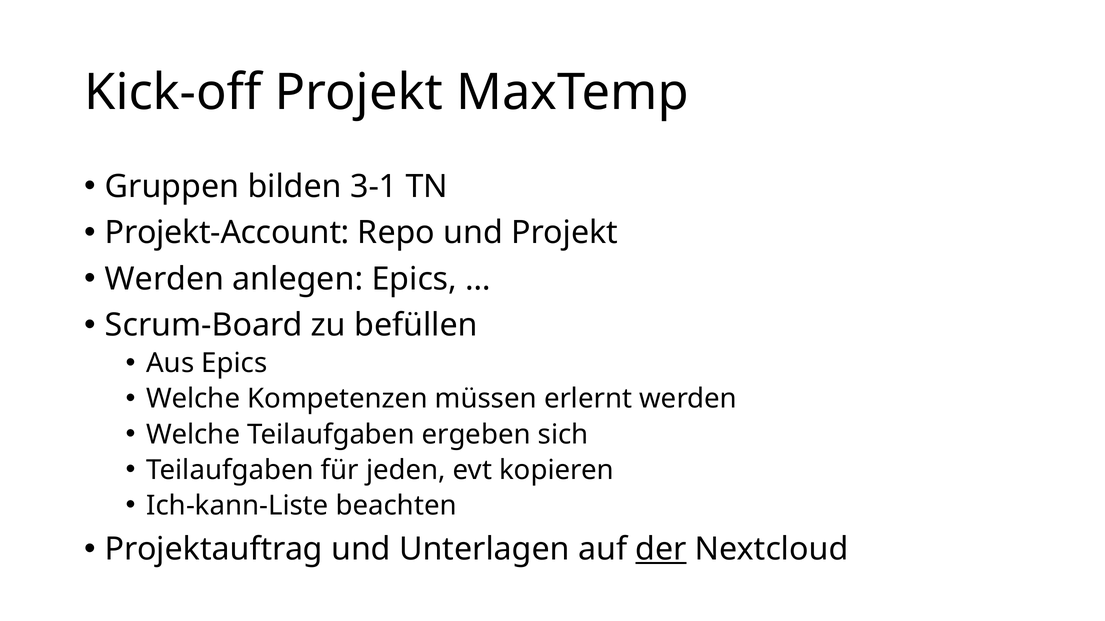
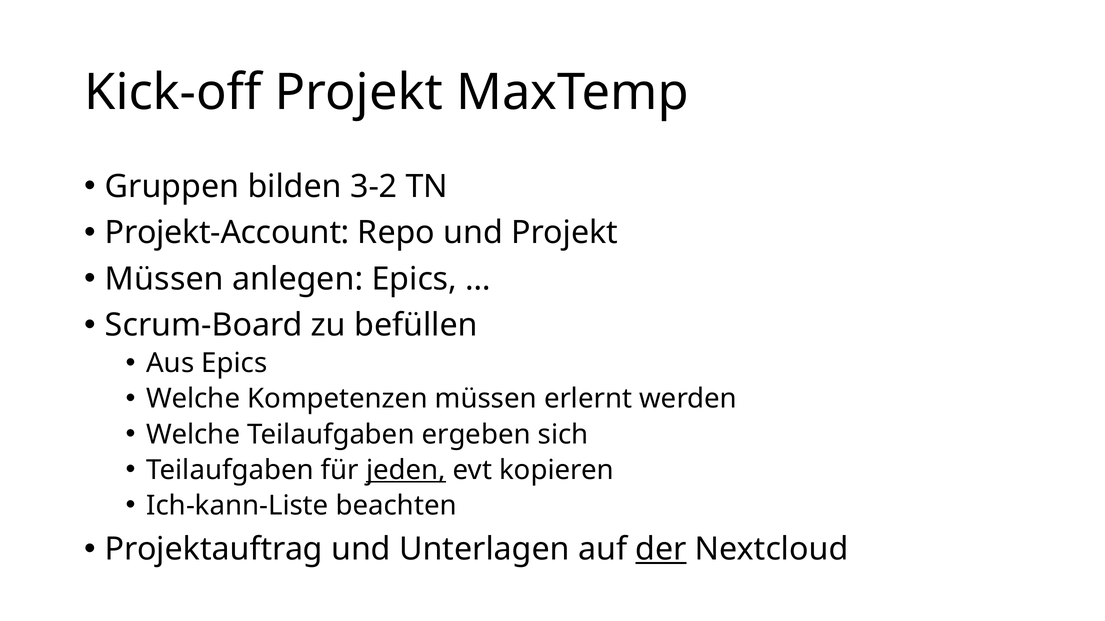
3-1: 3-1 -> 3-2 (374, 187)
Werden: Werden -> Müssen (164, 279)
jeden underline: none -> present (406, 470)
